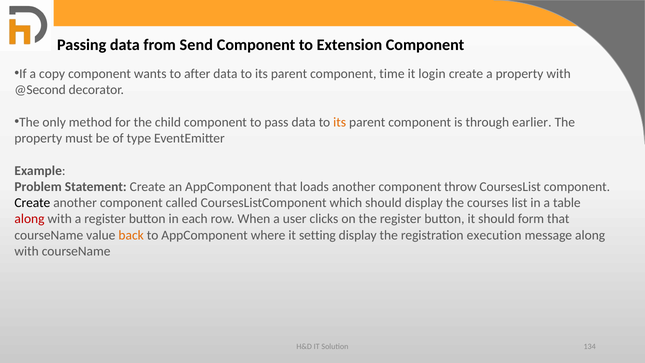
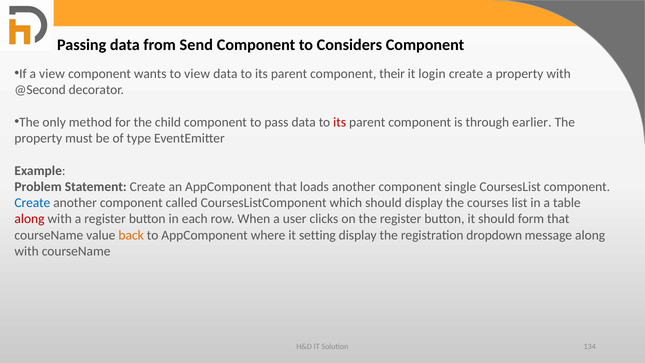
Extension: Extension -> Considers (349, 45)
a copy: copy -> view (52, 74)
to after: after -> view (197, 74)
time: time -> their (392, 74)
its colour: orange -> red (340, 122)
throw: throw -> single (460, 187)
Create colour: black -> blue (32, 203)
execution: execution -> dropdown (494, 235)
